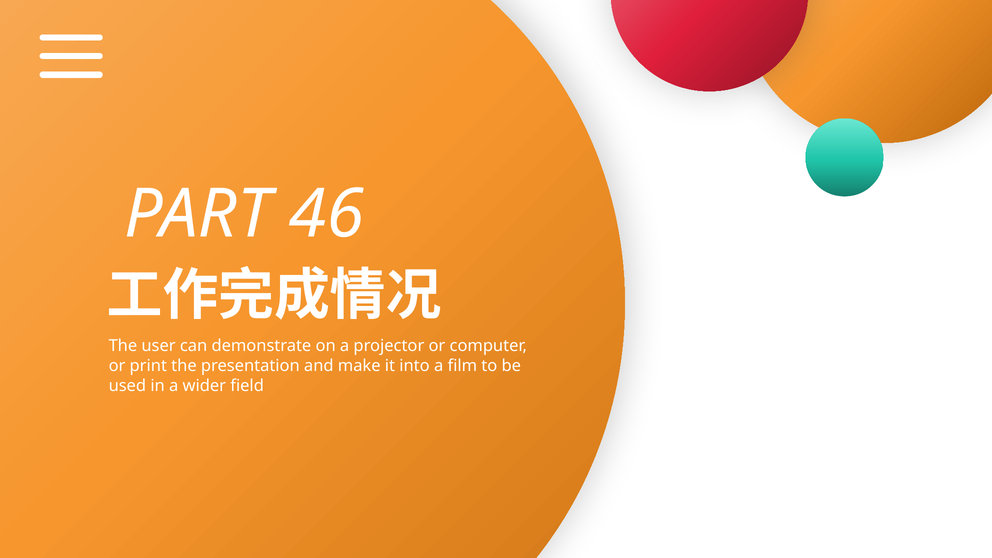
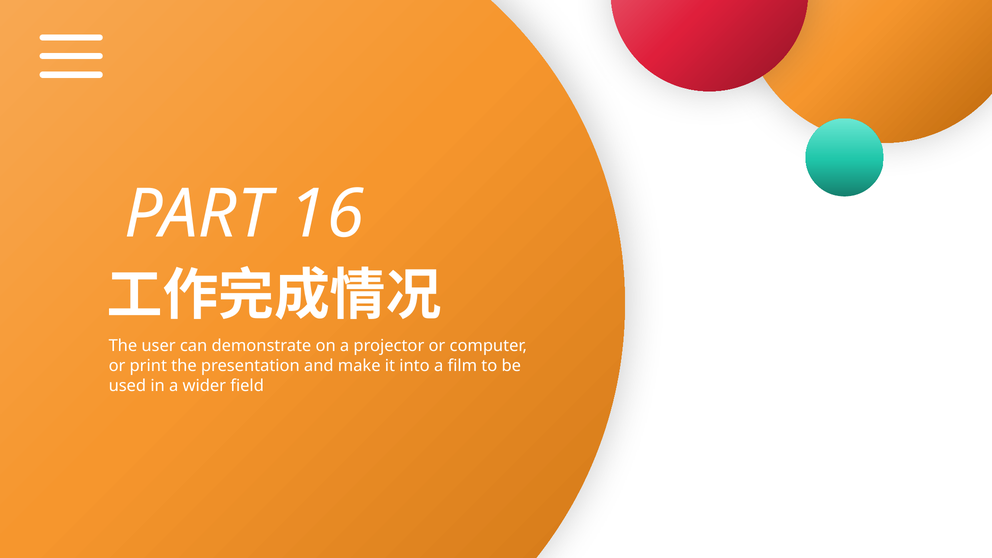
46: 46 -> 16 (327, 214)
